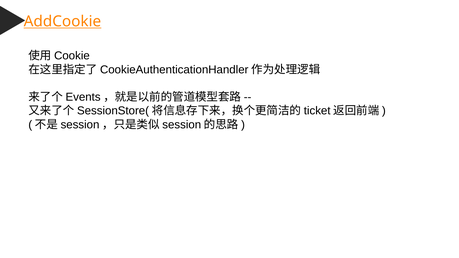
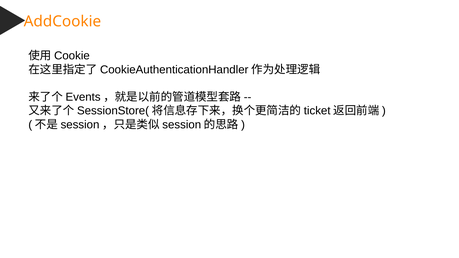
AddCookie underline: present -> none (62, 21)
